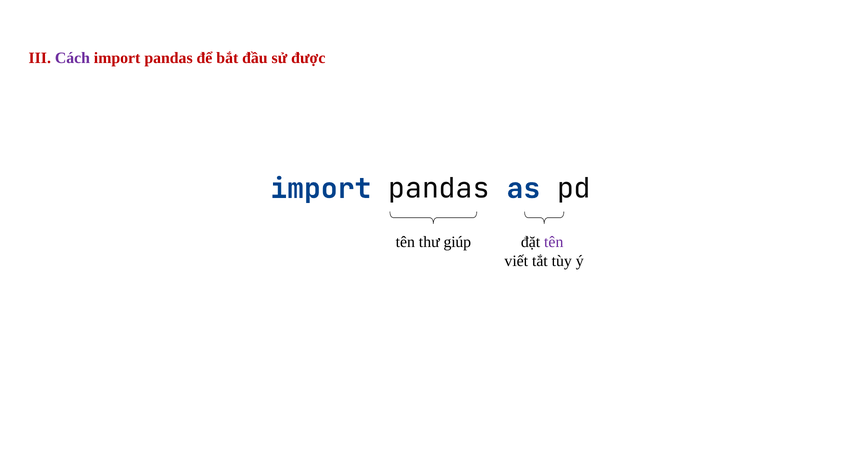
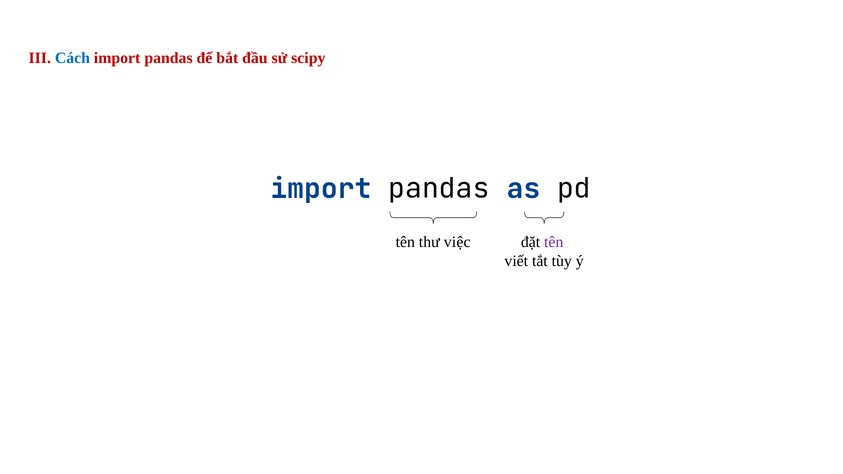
Cách colour: purple -> blue (72, 58)
được: được -> scipy (308, 58)
giúp: giúp -> việc (457, 242)
